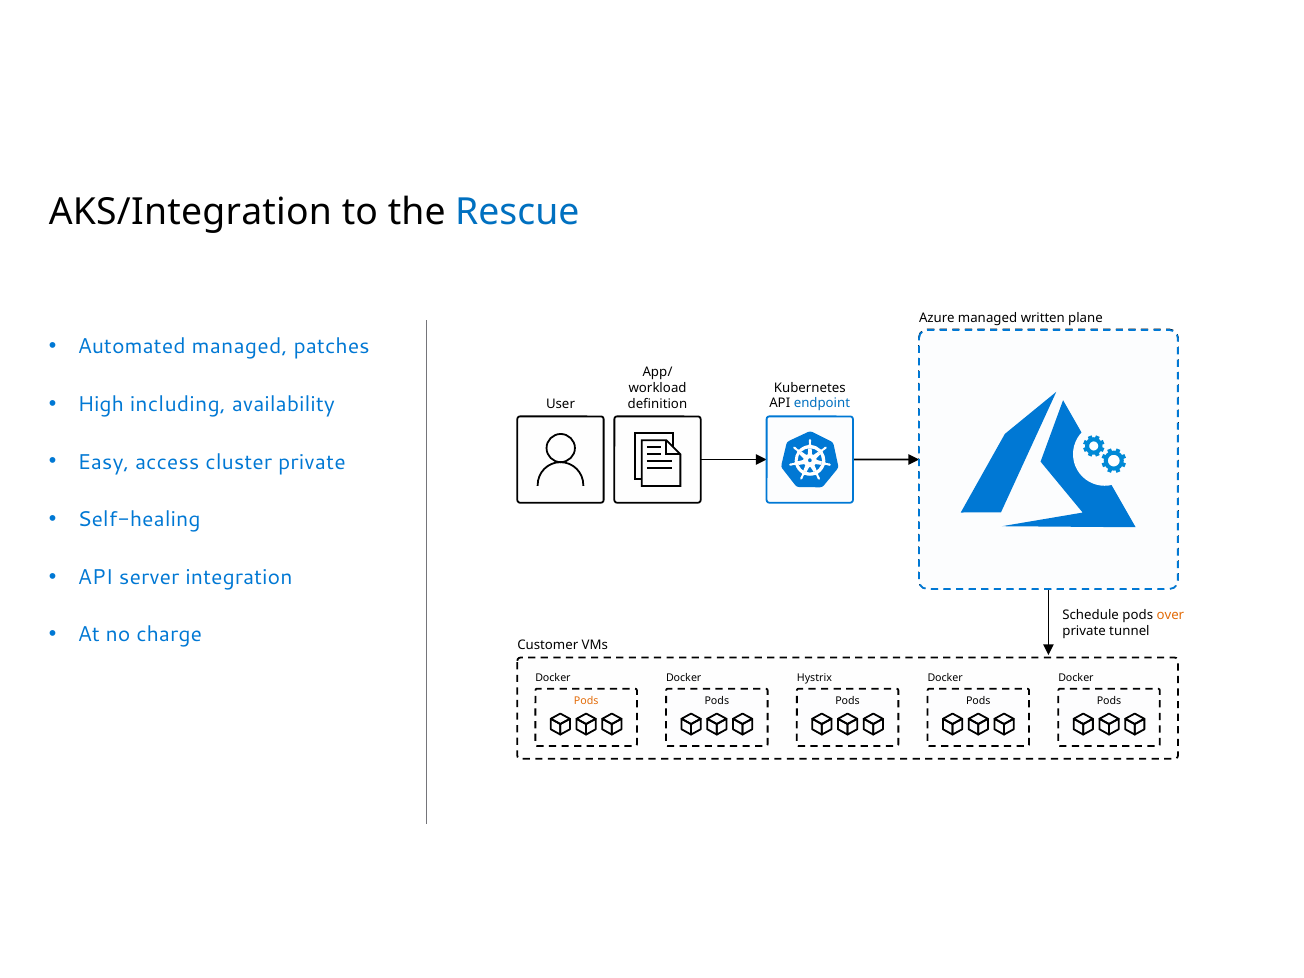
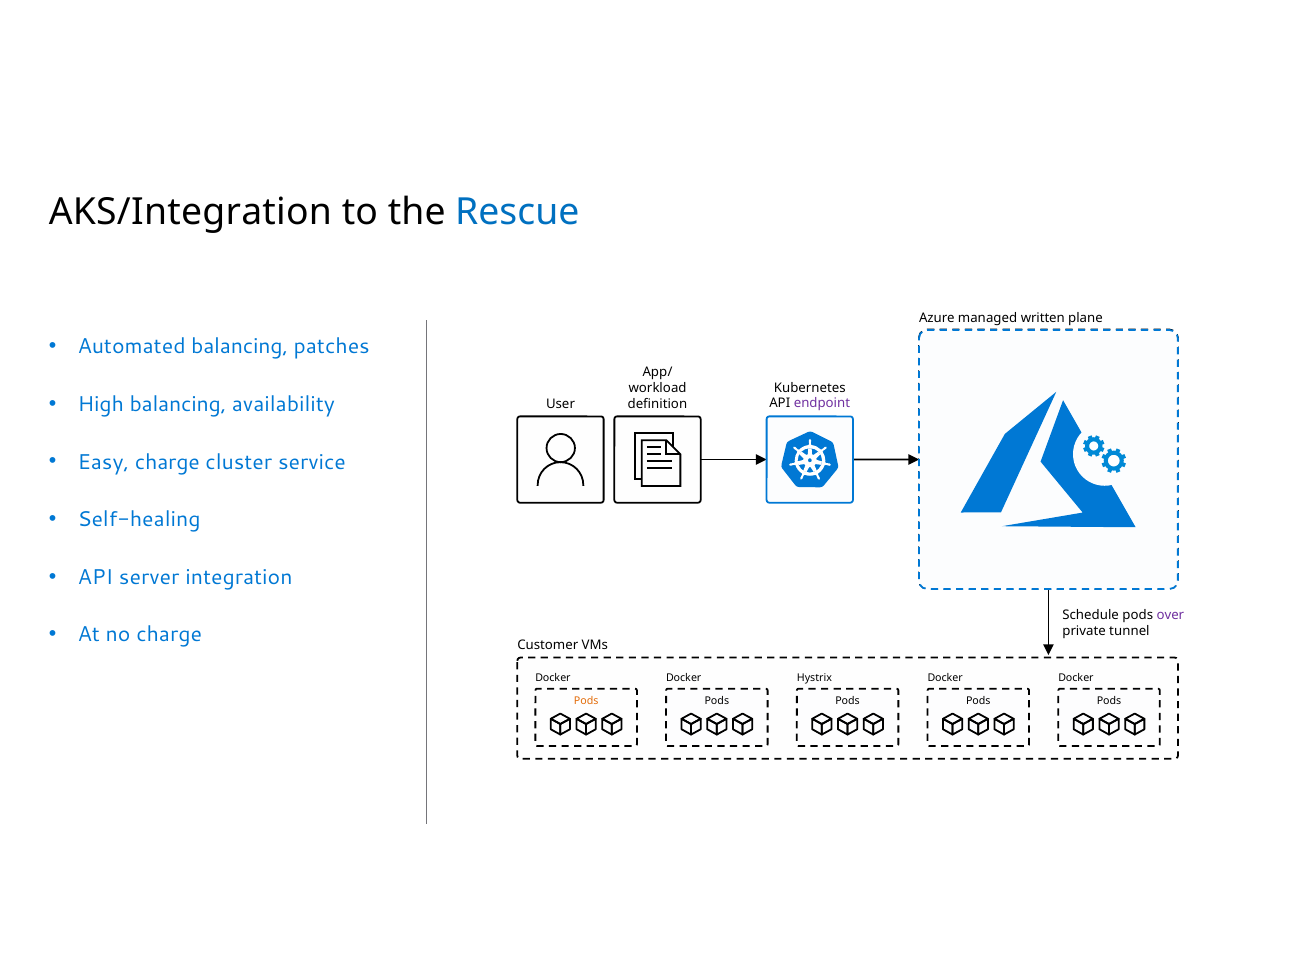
Automated managed: managed -> balancing (240, 347)
High including: including -> balancing (178, 404)
endpoint colour: blue -> purple (822, 404)
Easy access: access -> charge (167, 462)
cluster private: private -> service (312, 462)
over colour: orange -> purple (1170, 615)
